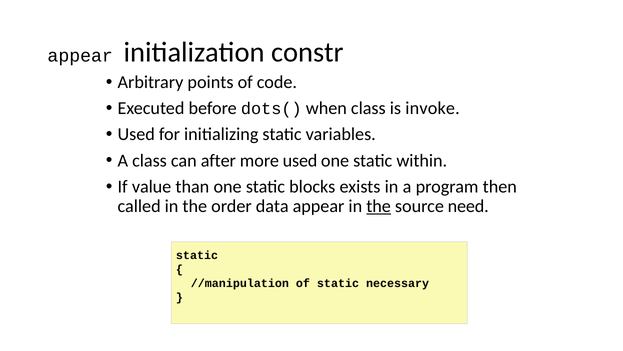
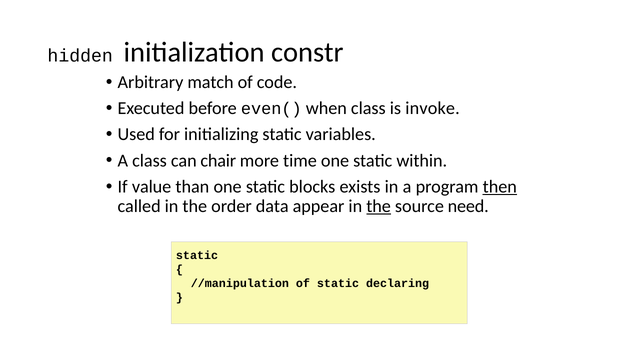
appear: appear -> hidden (80, 56)
points: points -> match (211, 82)
dots(: dots( -> even( (271, 109)
after: after -> chair (218, 160)
more used: used -> time (300, 160)
then underline: none -> present (500, 186)
necessary: necessary -> declaring (398, 283)
